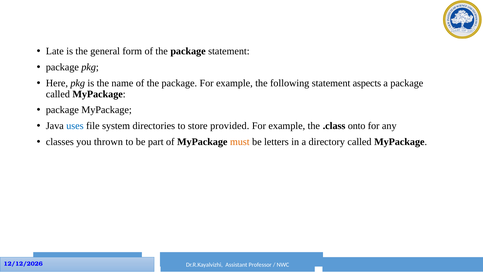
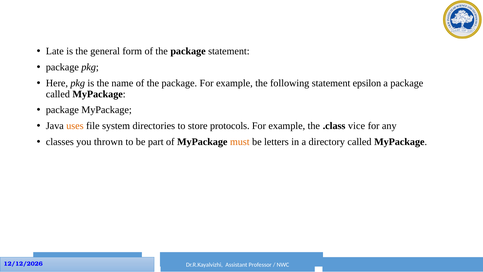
aspects: aspects -> epsilon (367, 83)
uses colour: blue -> orange (75, 126)
provided: provided -> protocols (230, 126)
onto: onto -> vice (357, 126)
